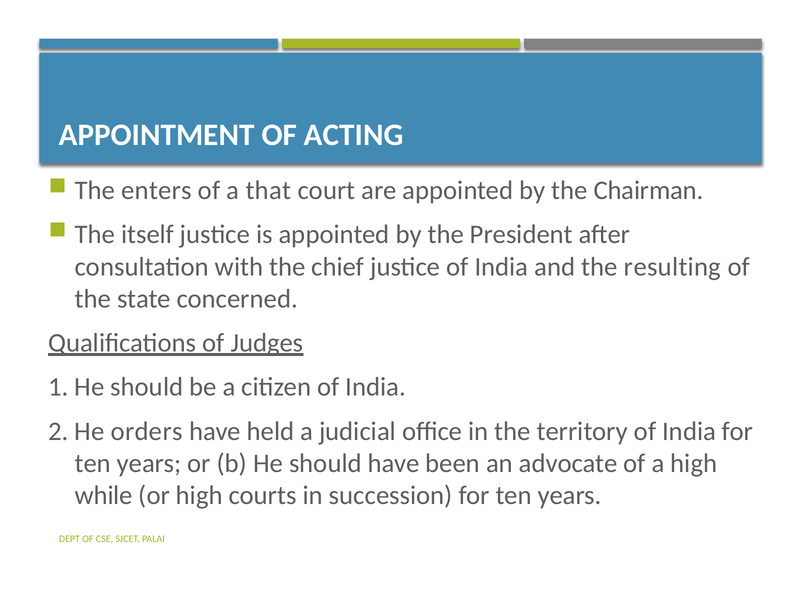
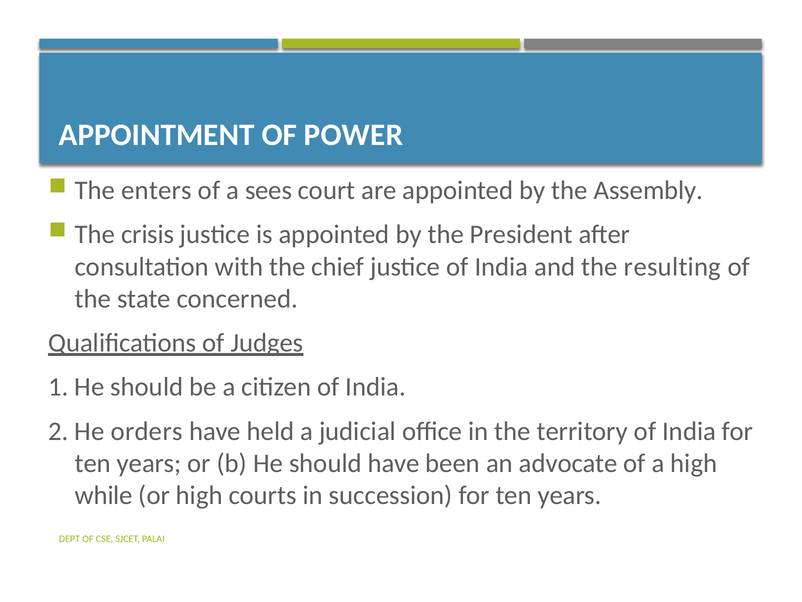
ACTING: ACTING -> POWER (354, 135)
that: that -> sees (268, 190)
Chairman: Chairman -> Assembly (648, 190)
itself: itself -> crisis (148, 234)
